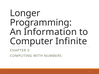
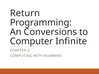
Longer: Longer -> Return (25, 13)
Information: Information -> Conversions (50, 32)
